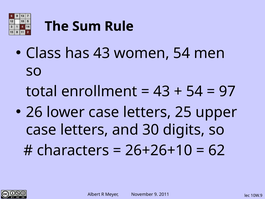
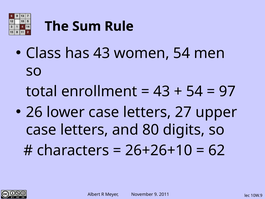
25: 25 -> 27 (183, 112)
30: 30 -> 80 (151, 130)
